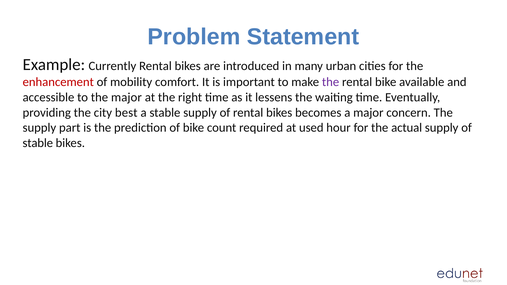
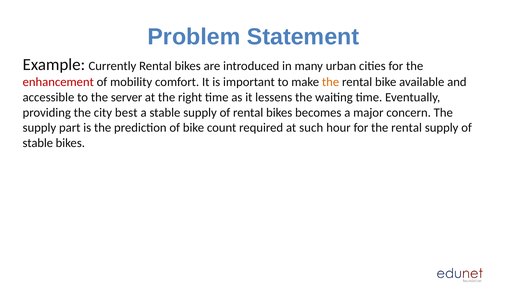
the colour: purple -> orange (331, 82)
the major: major -> server (127, 97)
used: used -> such (311, 128)
for the actual: actual -> rental (407, 128)
